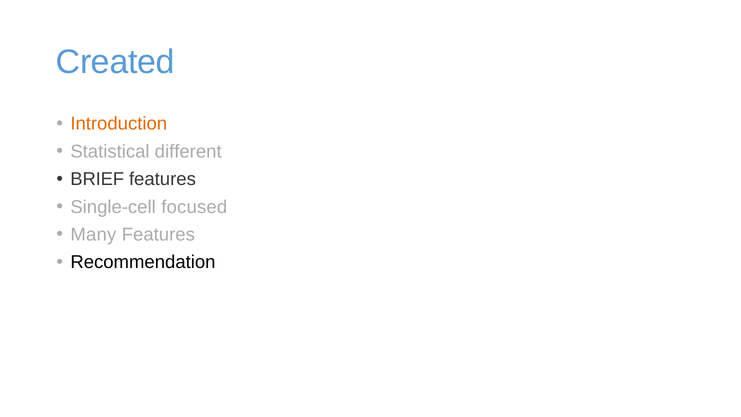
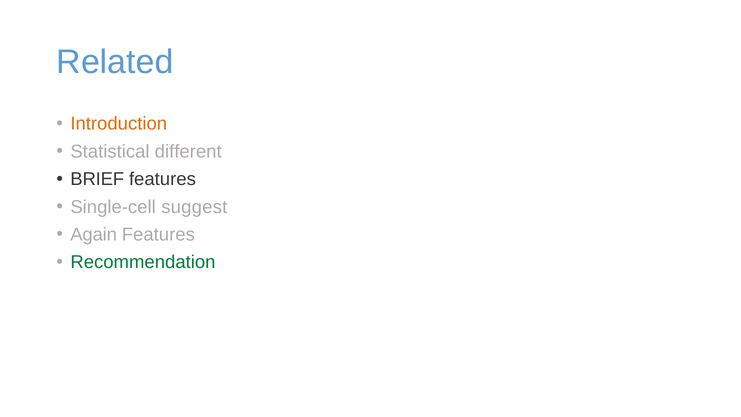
Created: Created -> Related (115, 62)
focused: focused -> suggest (194, 207)
Many: Many -> Again (94, 235)
Recommendation colour: black -> green (143, 262)
